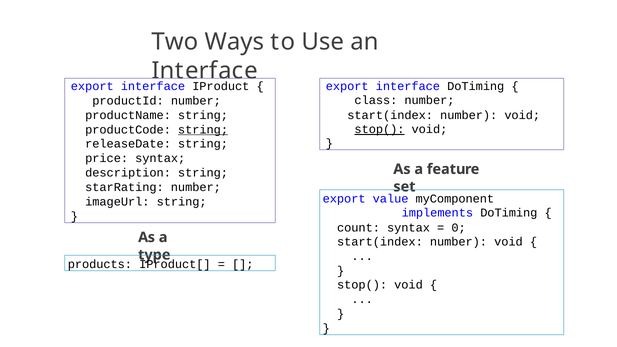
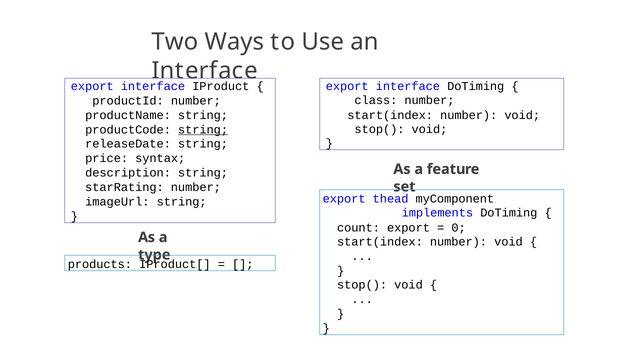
stop( underline: present -> none (380, 129)
value: value -> thead (391, 199)
count syntax: syntax -> export (409, 228)
